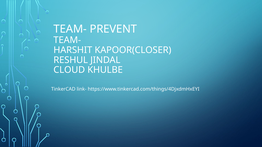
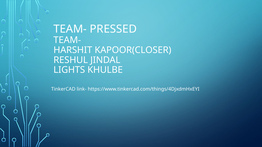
PREVENT: PREVENT -> PRESSED (113, 29)
CLOUD: CLOUD -> LIGHTS (69, 70)
